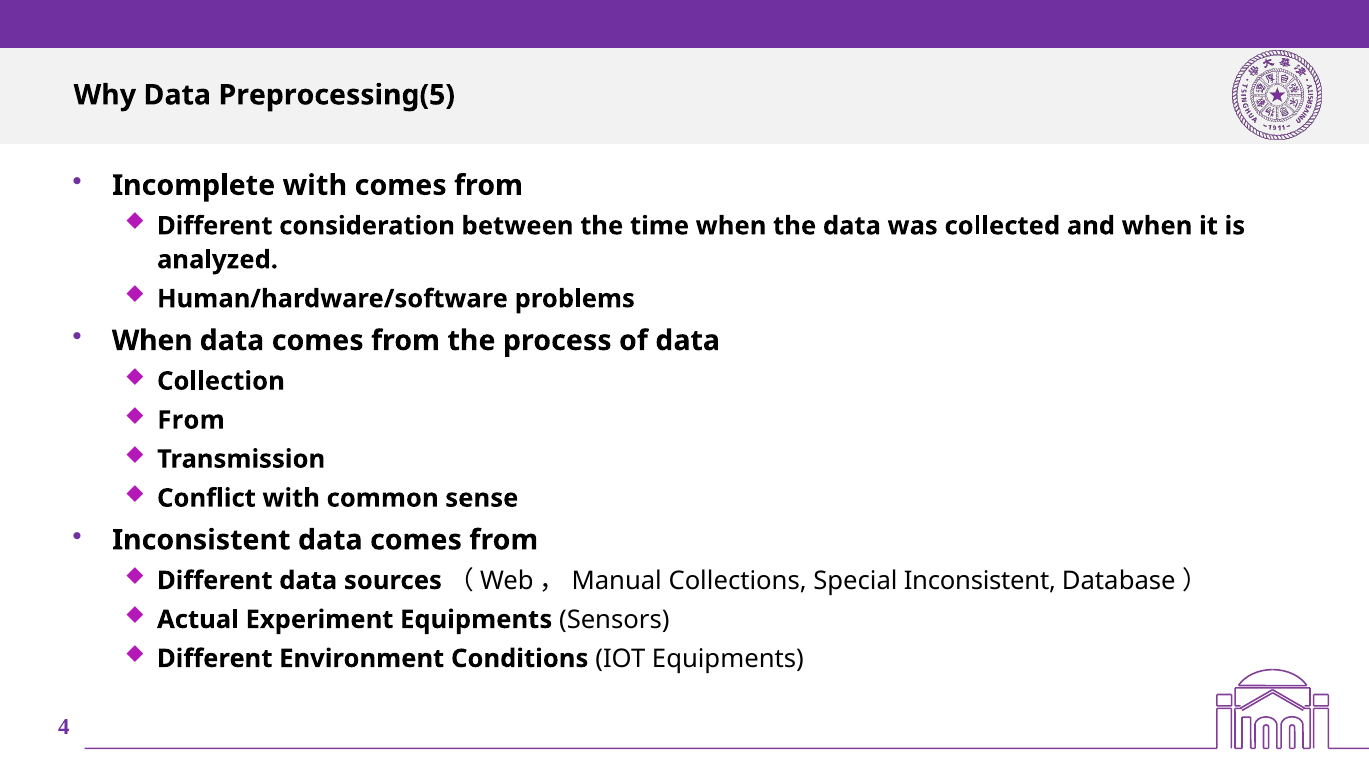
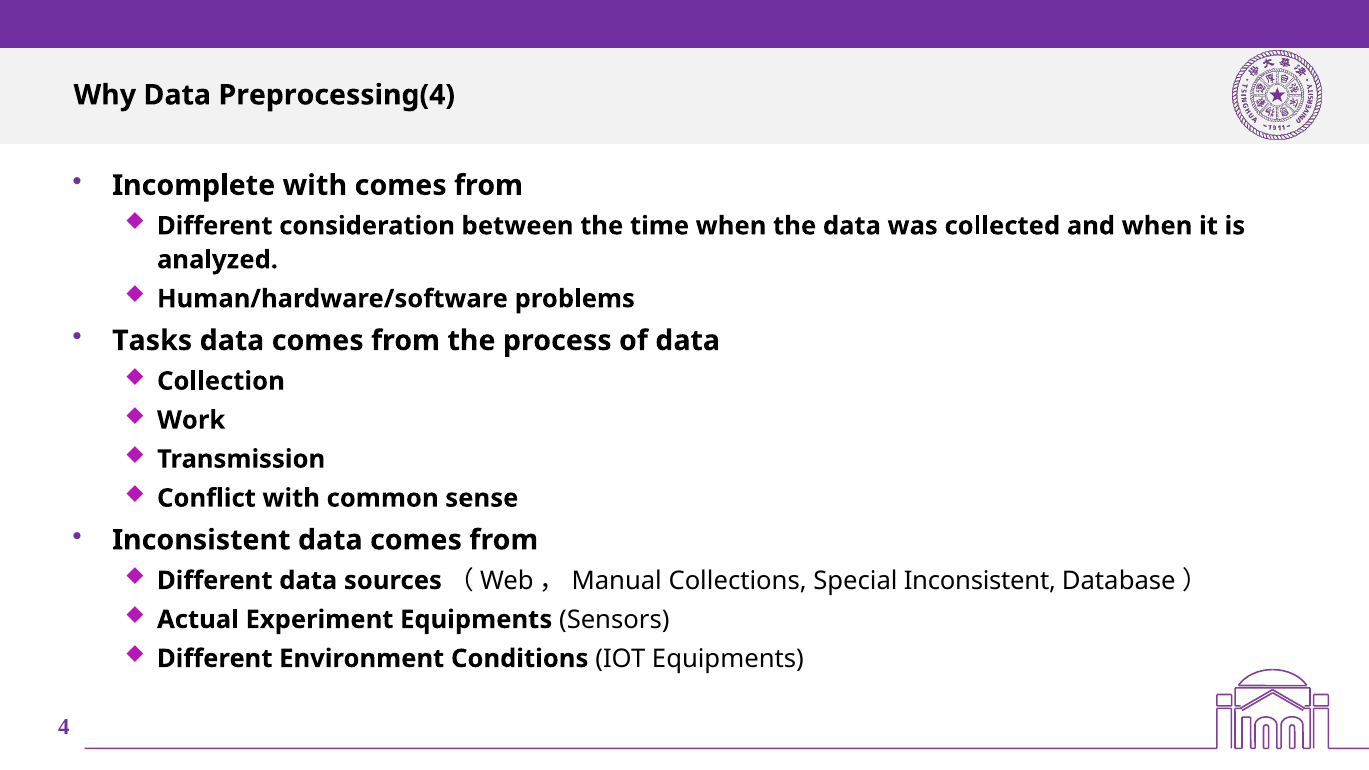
Preprocessing(5: Preprocessing(5 -> Preprocessing(4 (337, 95)
When: When -> Tasks (152, 341)
From: From -> Work (191, 420)
